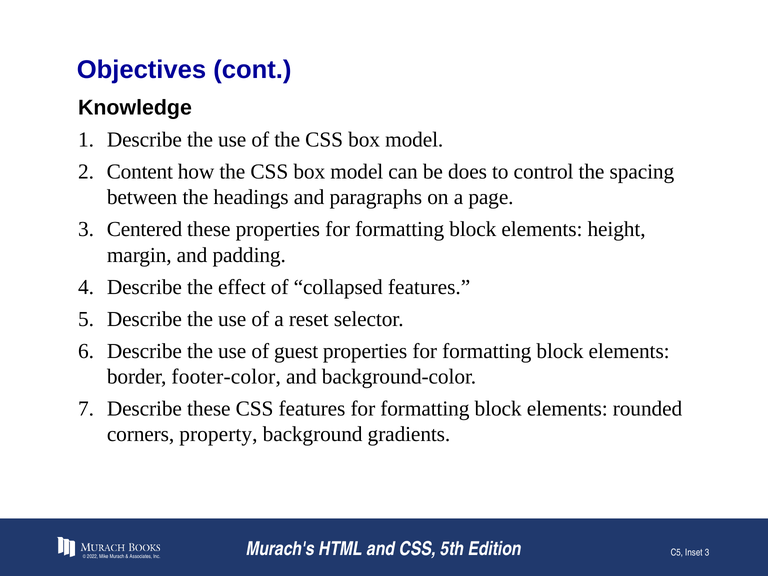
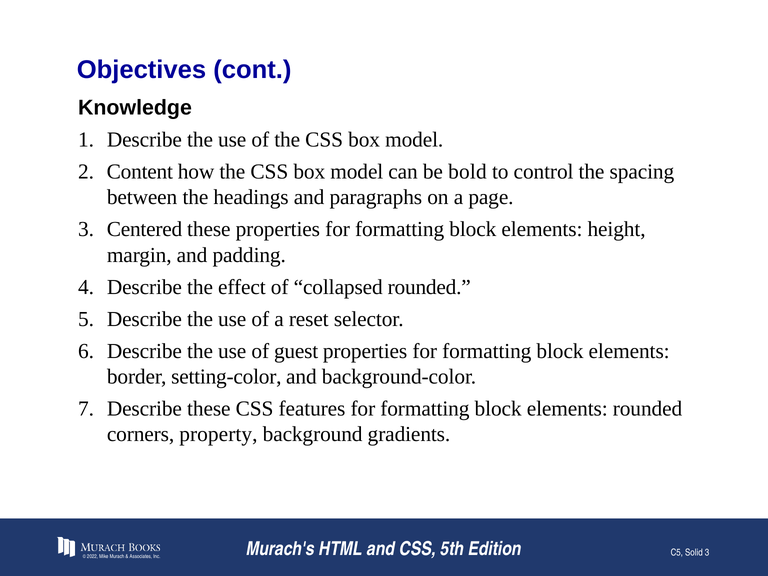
does: does -> bold (467, 172)
collapsed features: features -> rounded (429, 287)
footer-color: footer-color -> setting-color (226, 377)
Inset: Inset -> Solid (694, 553)
